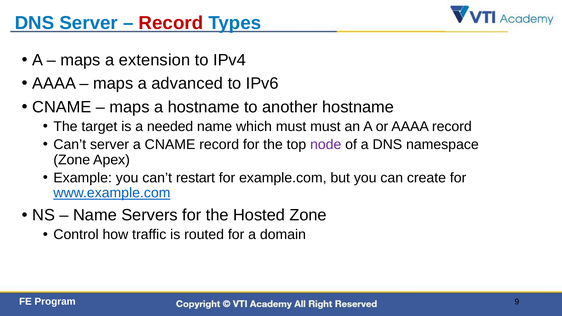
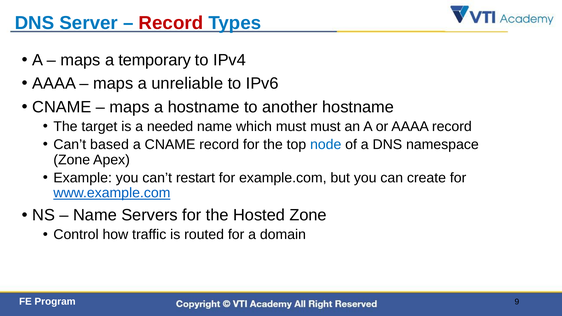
extension: extension -> temporary (155, 60)
advanced: advanced -> unreliable (187, 84)
Can’t server: server -> based (109, 145)
node colour: purple -> blue (326, 145)
